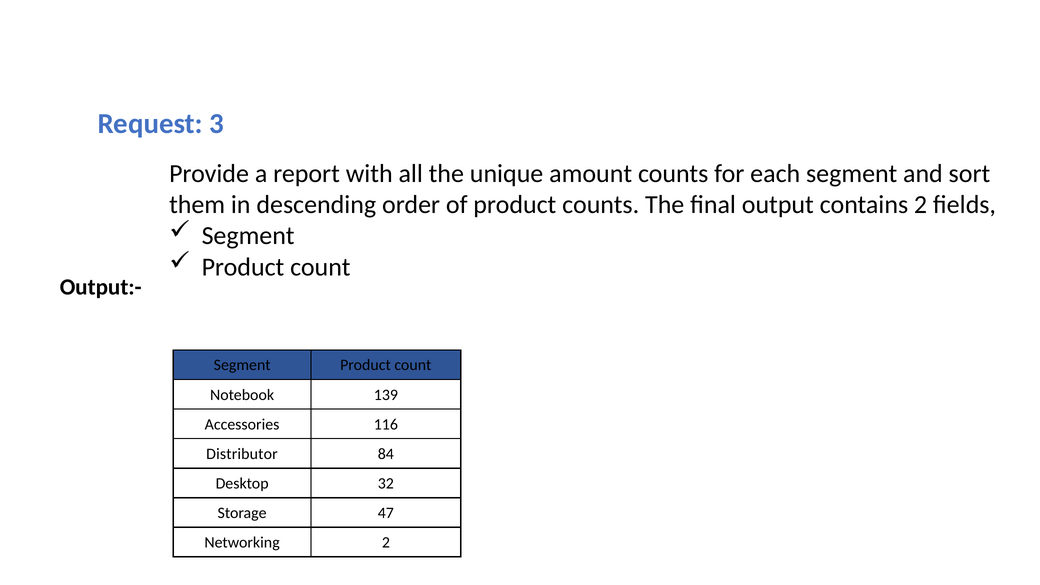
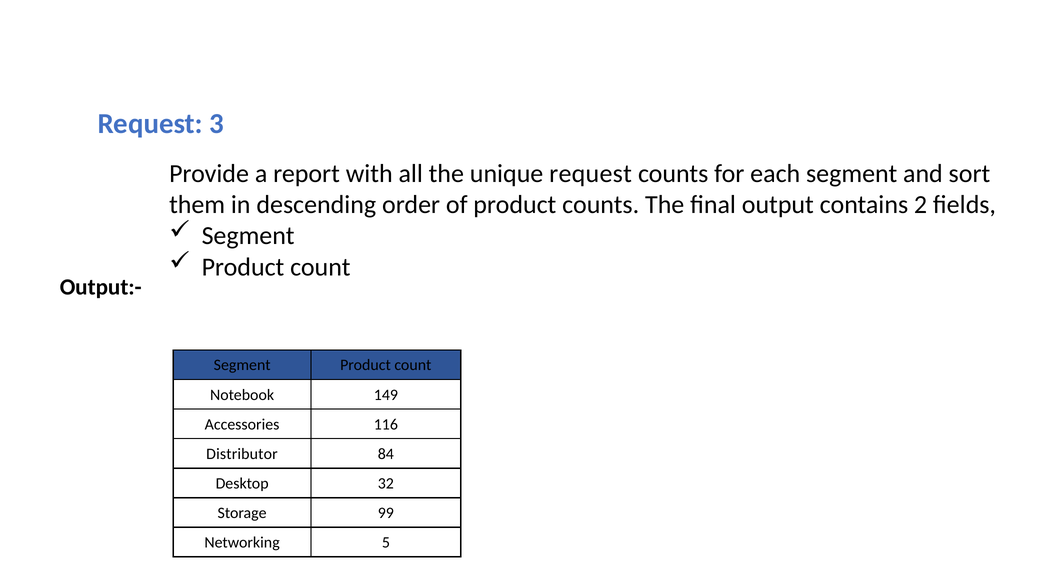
unique amount: amount -> request (591, 174)
139: 139 -> 149 (386, 395)
47: 47 -> 99 (386, 513)
Networking 2: 2 -> 5 (386, 542)
